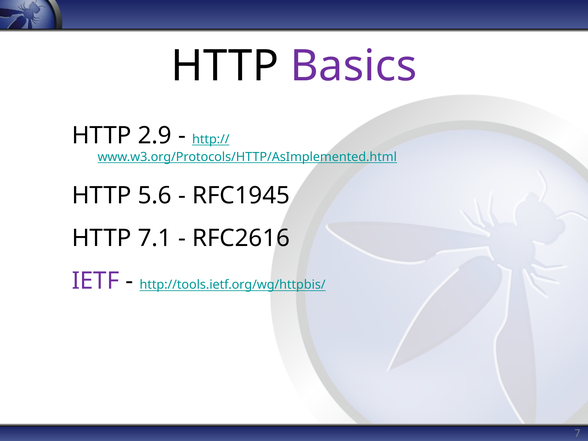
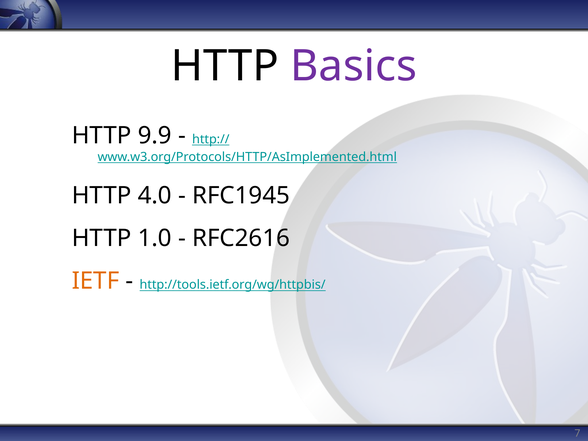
2.9: 2.9 -> 9.9 (155, 136)
5.6: 5.6 -> 4.0 (155, 196)
7.1: 7.1 -> 1.0 (155, 238)
IETF colour: purple -> orange (95, 281)
